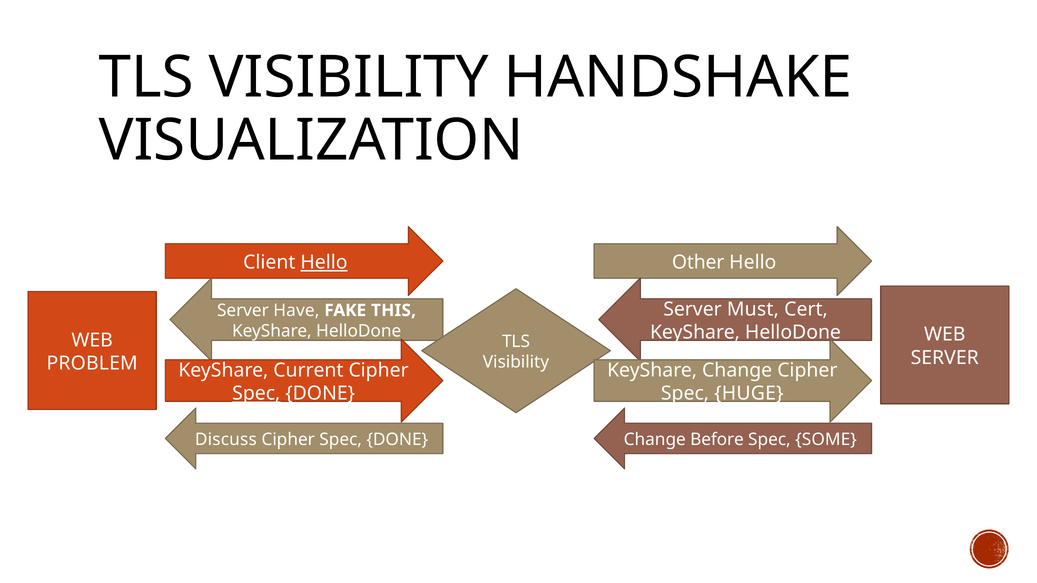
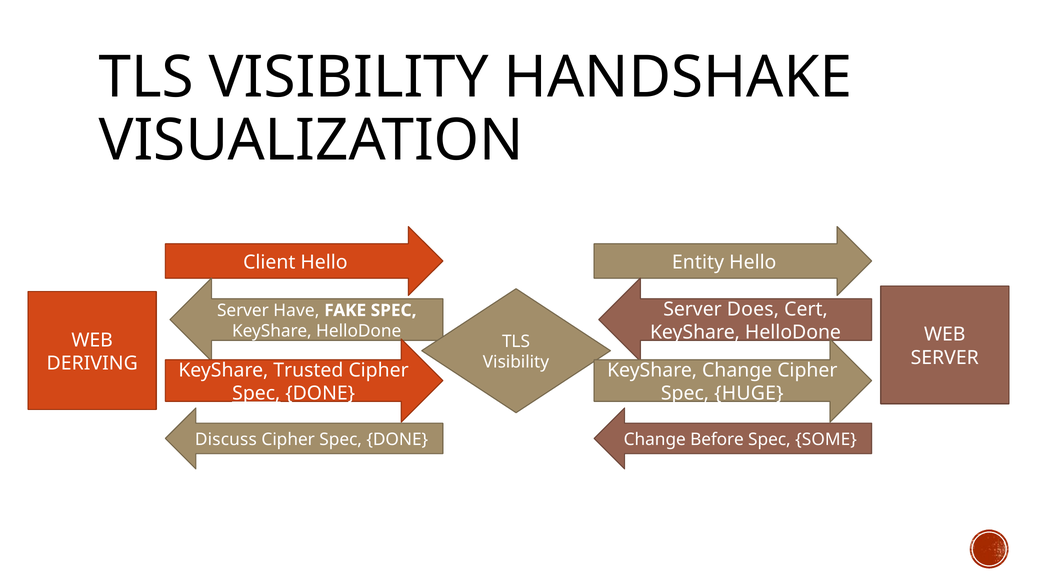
Hello underline: present -> none (324, 262)
Other: Other -> Entity (698, 262)
Must: Must -> Does (753, 309)
FAKE THIS: THIS -> SPEC (394, 311)
PROBLEM: PROBLEM -> DERIVING (92, 364)
Current: Current -> Trusted (308, 370)
